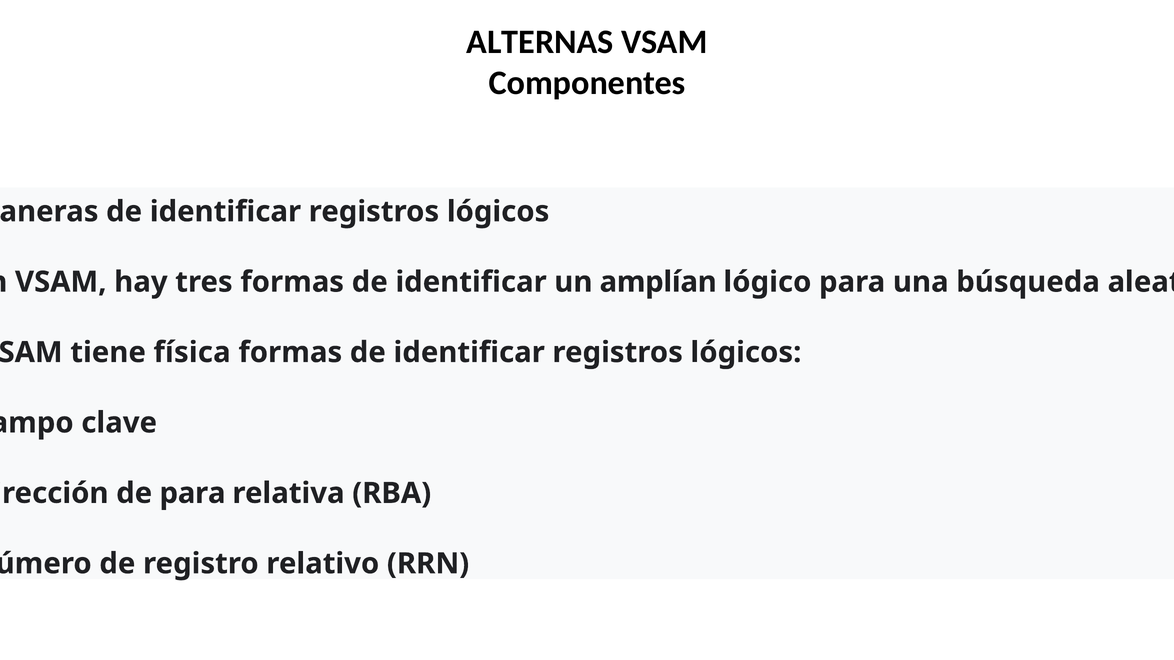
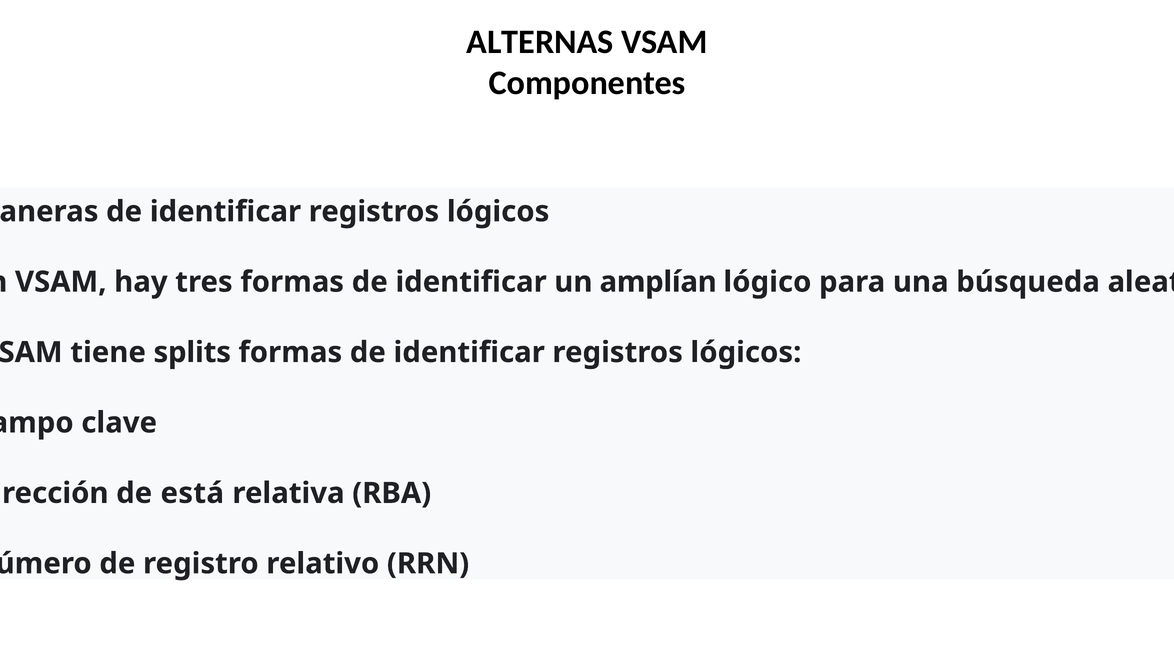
física: física -> splits (192, 353)
de para: para -> está (192, 493)
